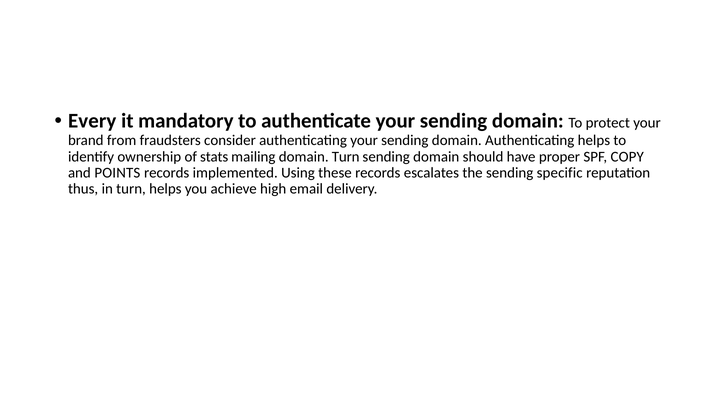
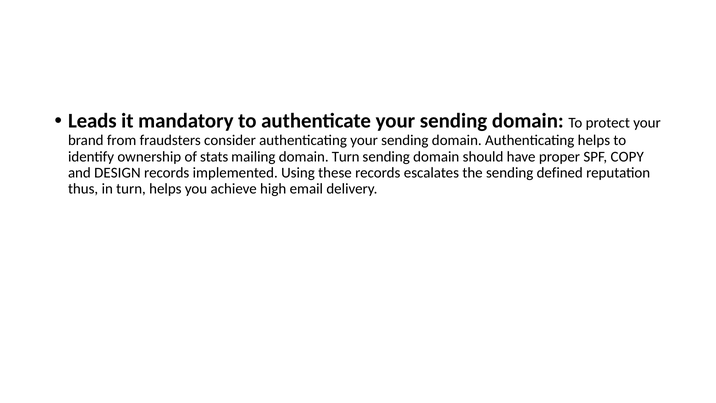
Every: Every -> Leads (92, 121)
POINTS: POINTS -> DESIGN (117, 173)
specific: specific -> defined (560, 173)
